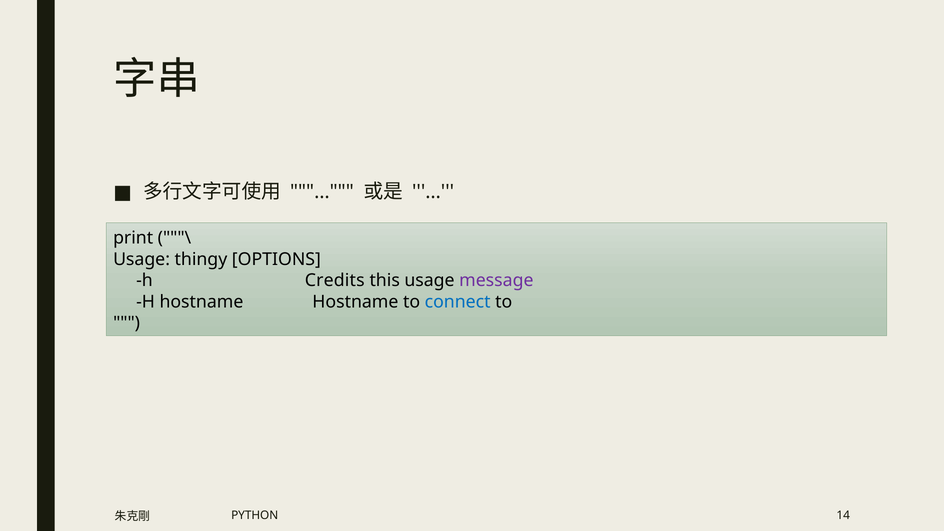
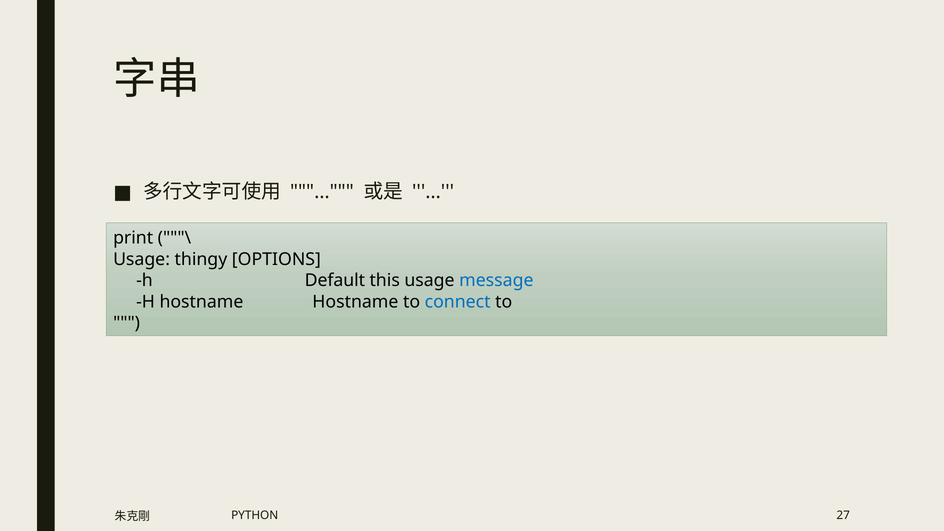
Credits: Credits -> Default (335, 281)
message colour: purple -> blue (496, 281)
14: 14 -> 27 (843, 515)
